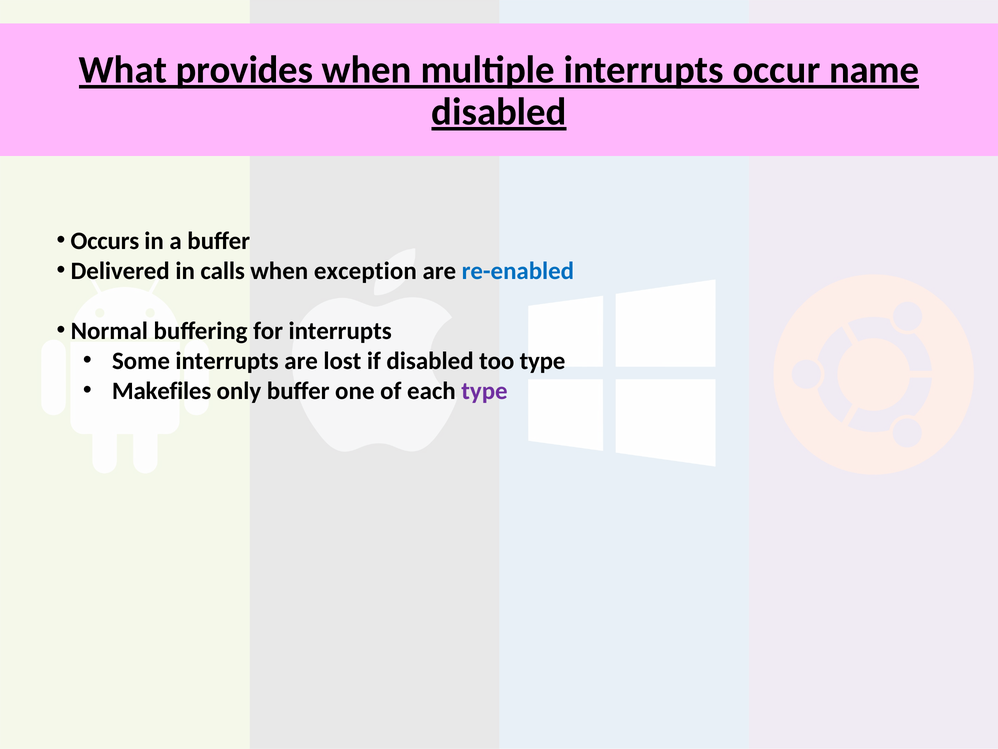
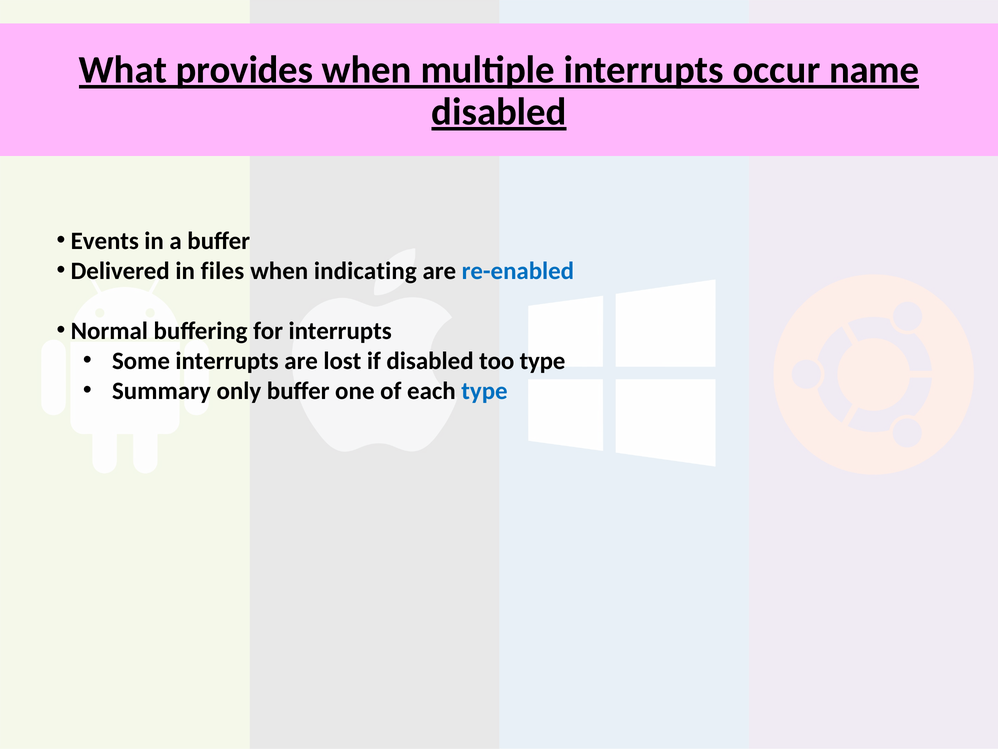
Occurs: Occurs -> Events (105, 241)
calls: calls -> files (222, 271)
exception: exception -> indicating (365, 271)
Makefiles: Makefiles -> Summary (161, 391)
type colour: purple -> blue (485, 391)
